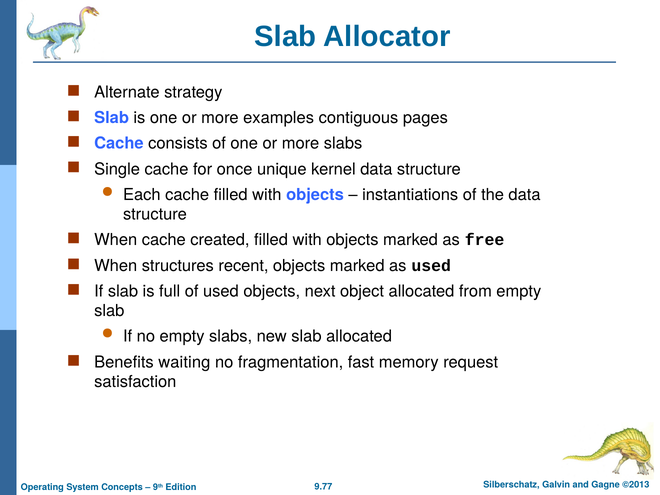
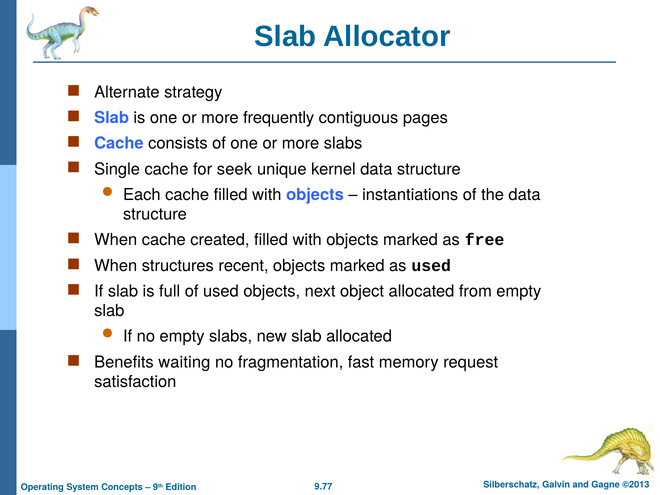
examples: examples -> frequently (279, 118)
once: once -> seek (235, 169)
